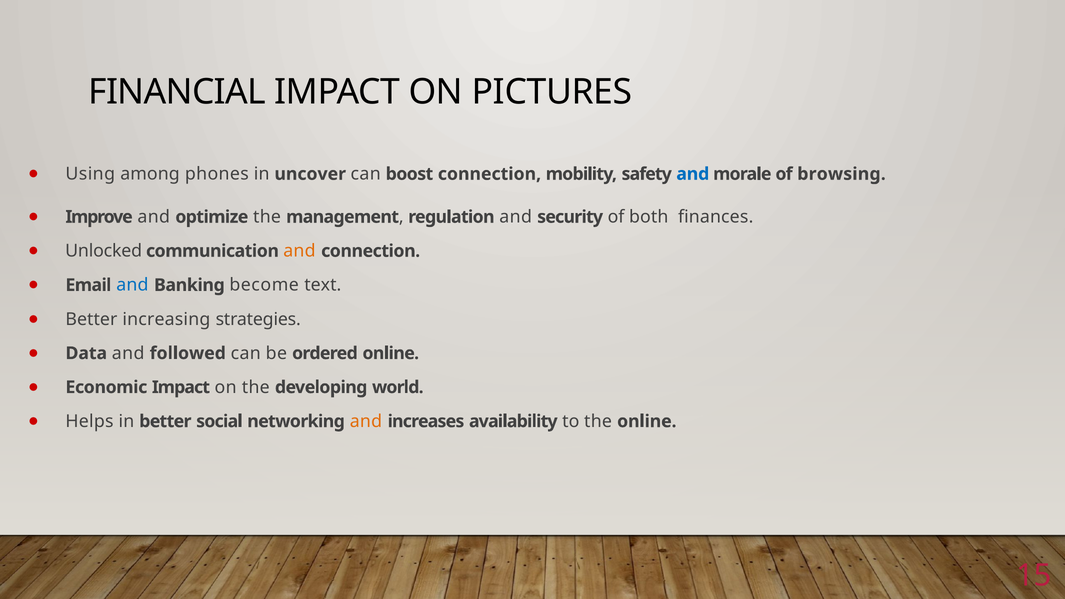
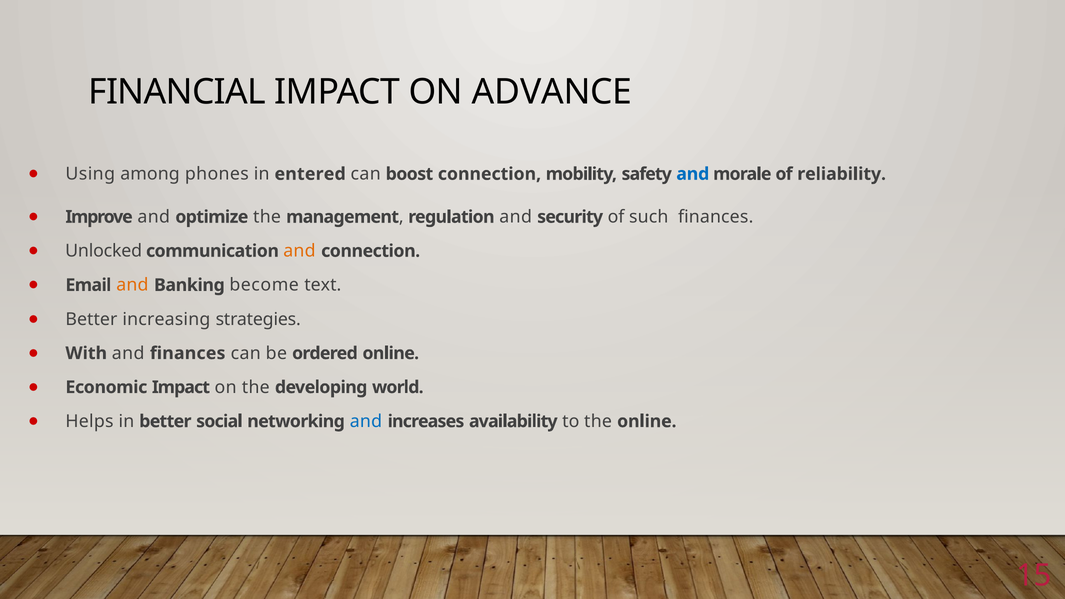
PICTURES: PICTURES -> ADVANCE (552, 92)
uncover: uncover -> entered (310, 174)
browsing: browsing -> reliability (842, 174)
both: both -> such (649, 217)
and colour: blue -> orange (132, 285)
Data: Data -> With (86, 353)
and followed: followed -> ﬁnances (188, 353)
and colour: orange -> blue (366, 421)
